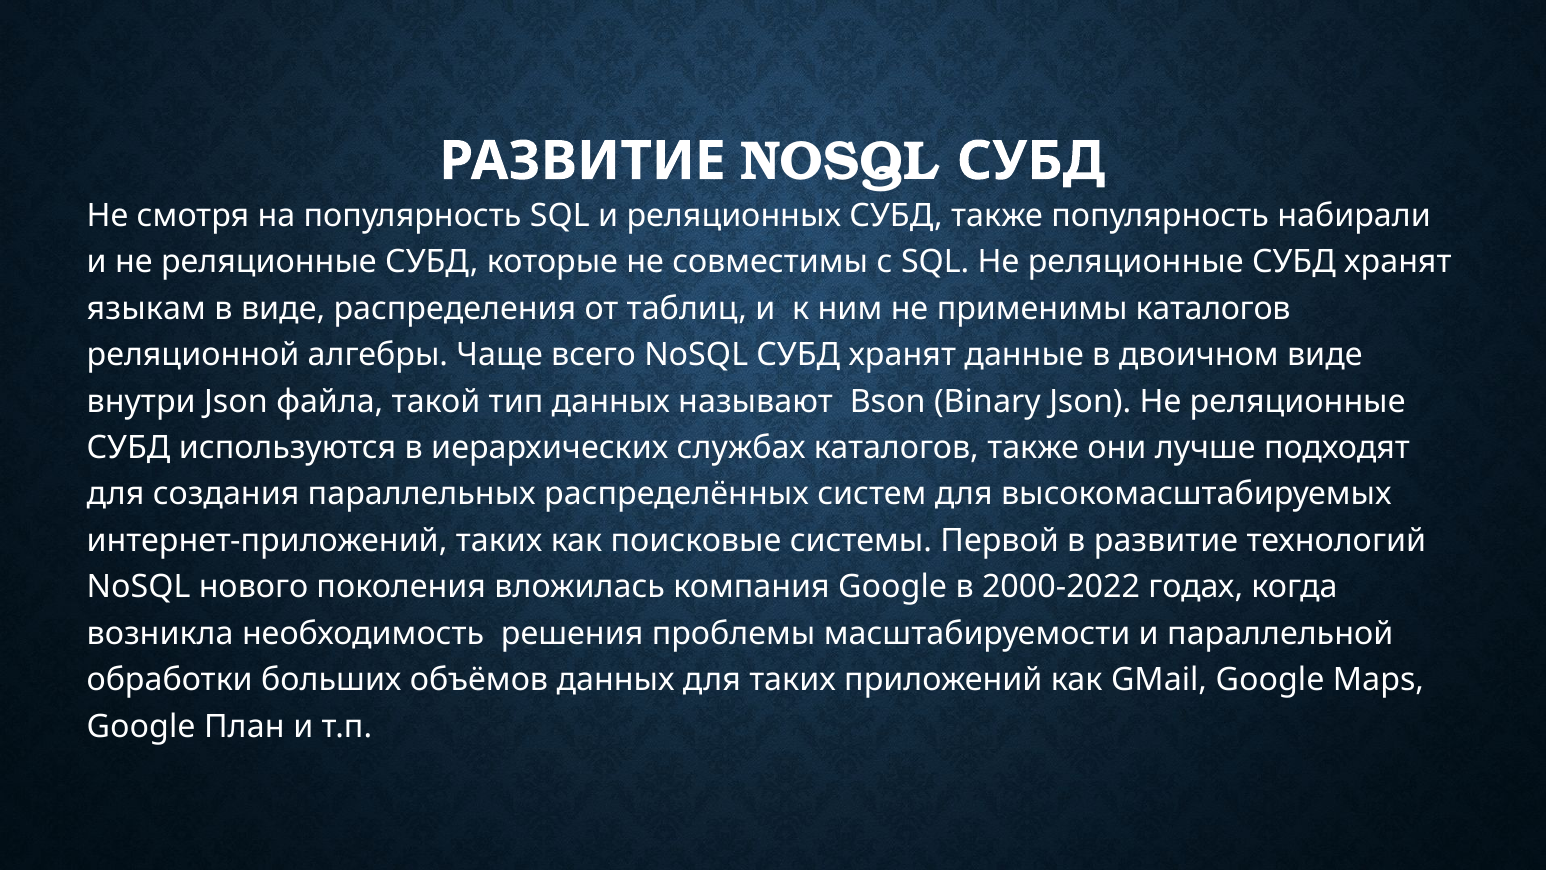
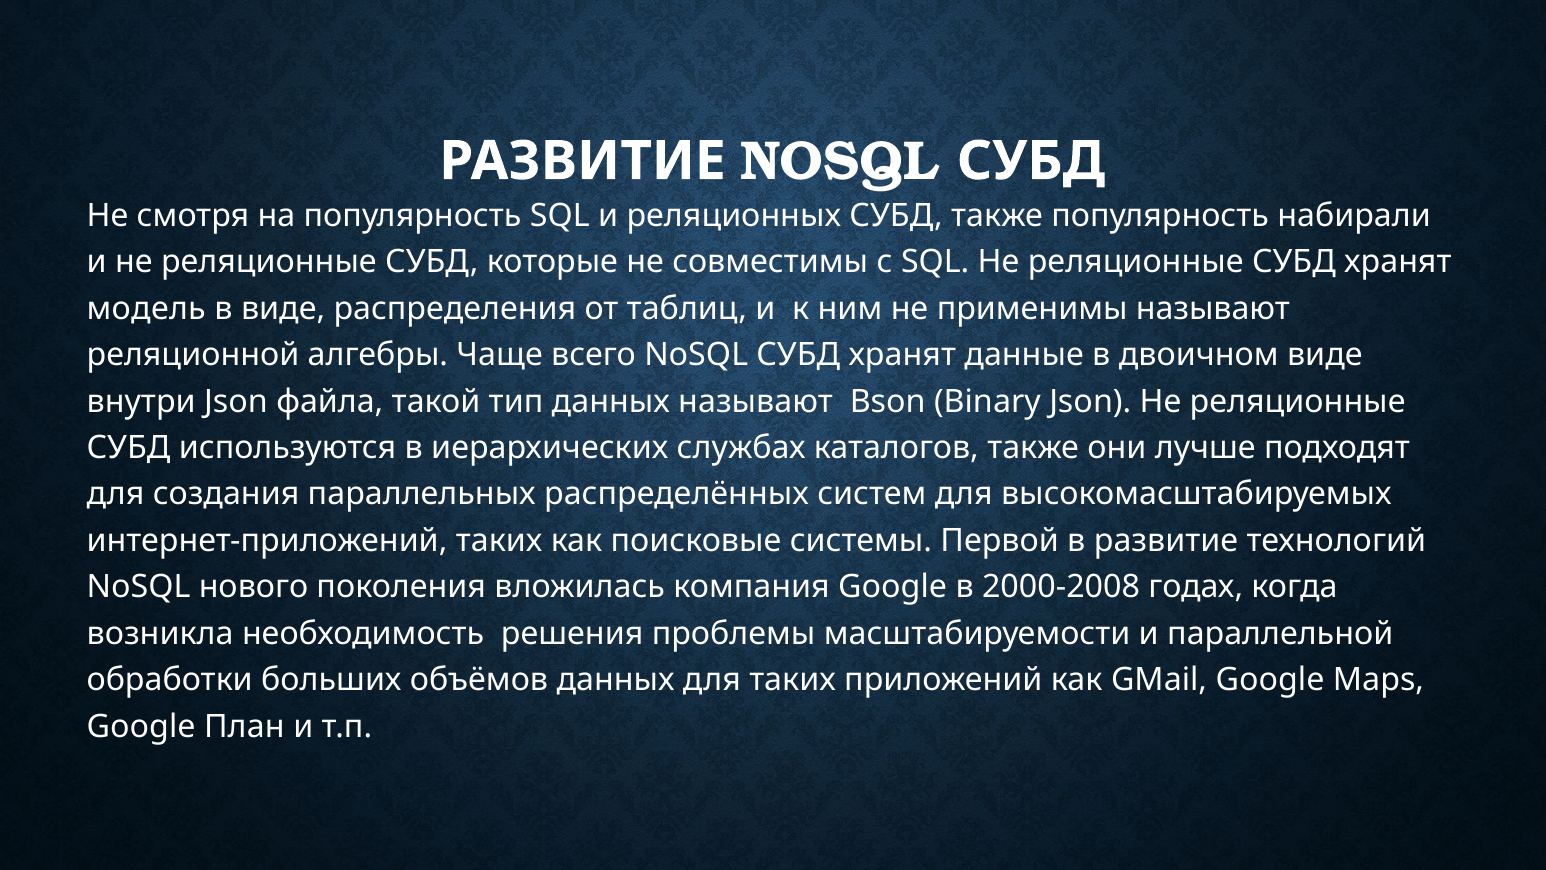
языкам: языкам -> модель (146, 308)
применимы каталогов: каталогов -> называют (1213, 308)
2000-2022: 2000-2022 -> 2000-2008 (1061, 587)
